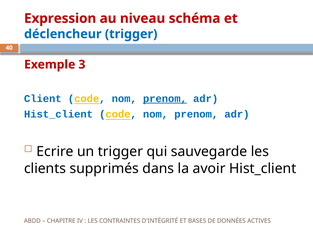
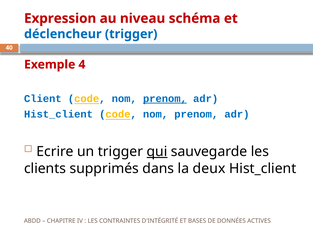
3: 3 -> 4 (82, 64)
qui underline: none -> present (157, 151)
avoir: avoir -> deux (209, 168)
